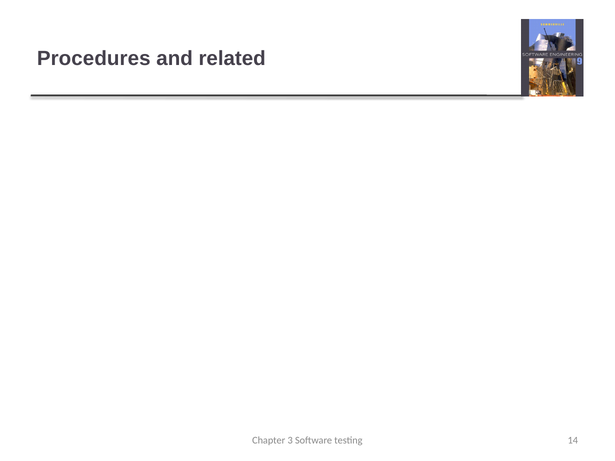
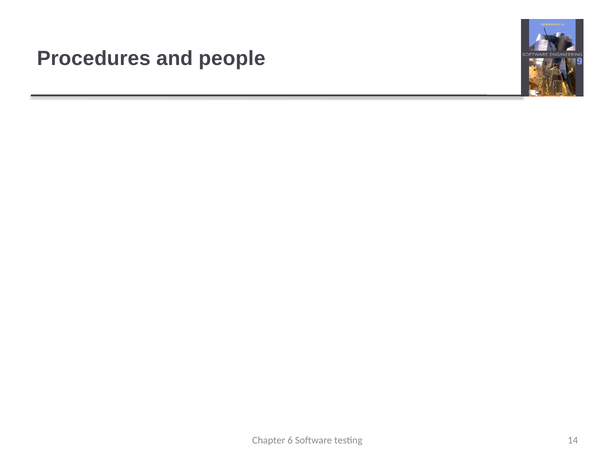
related: related -> people (232, 58)
3: 3 -> 6 (290, 440)
